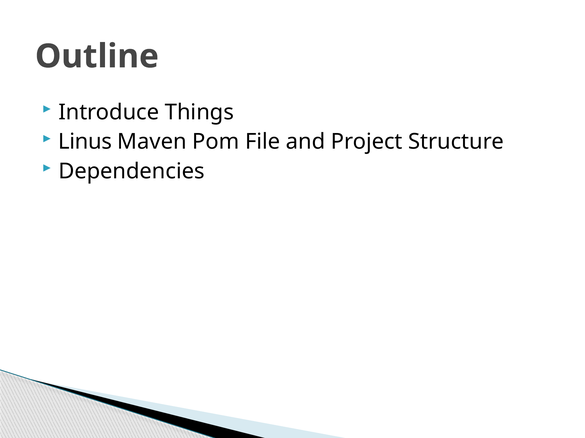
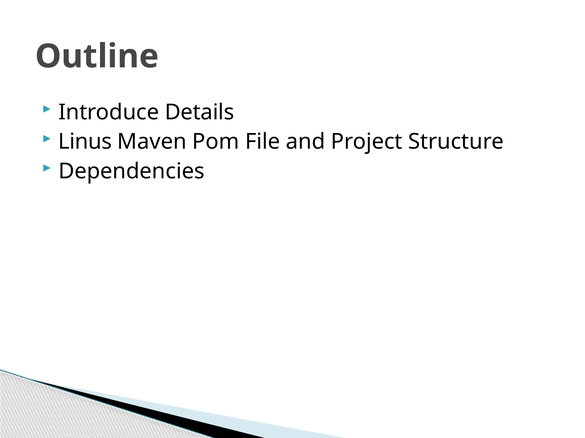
Things: Things -> Details (200, 112)
